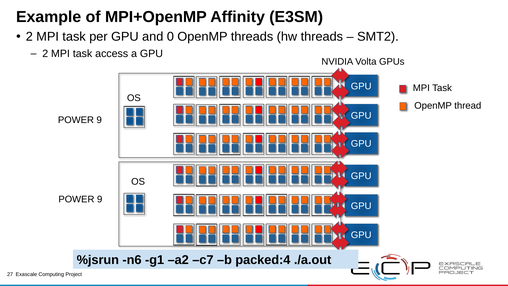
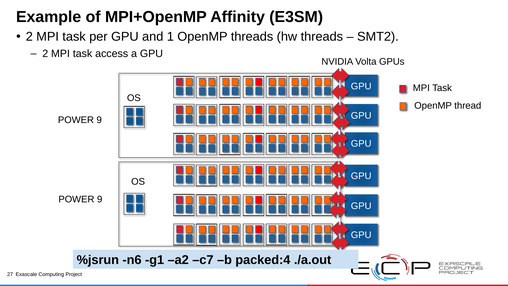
0: 0 -> 1 (170, 37)
